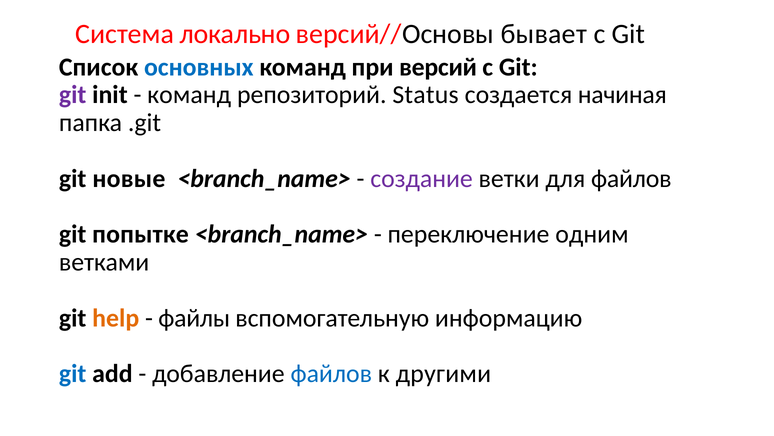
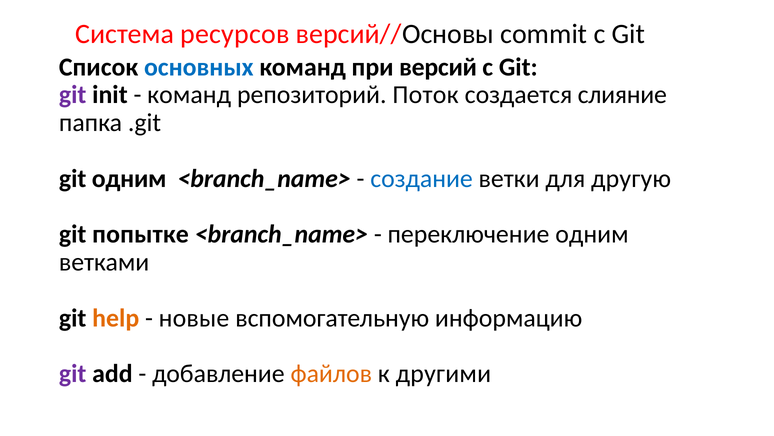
локально: локально -> ресурсов (235, 34)
бывает: бывает -> commit (544, 34)
Status: Status -> Поток (425, 95)
начиная: начиная -> слияние (622, 95)
git новые: новые -> одним (129, 178)
создание colour: purple -> blue (422, 178)
для файлов: файлов -> другую (631, 178)
файлы: файлы -> новые (194, 318)
git colour: blue -> purple (73, 373)
файлов colour: blue -> orange (331, 373)
